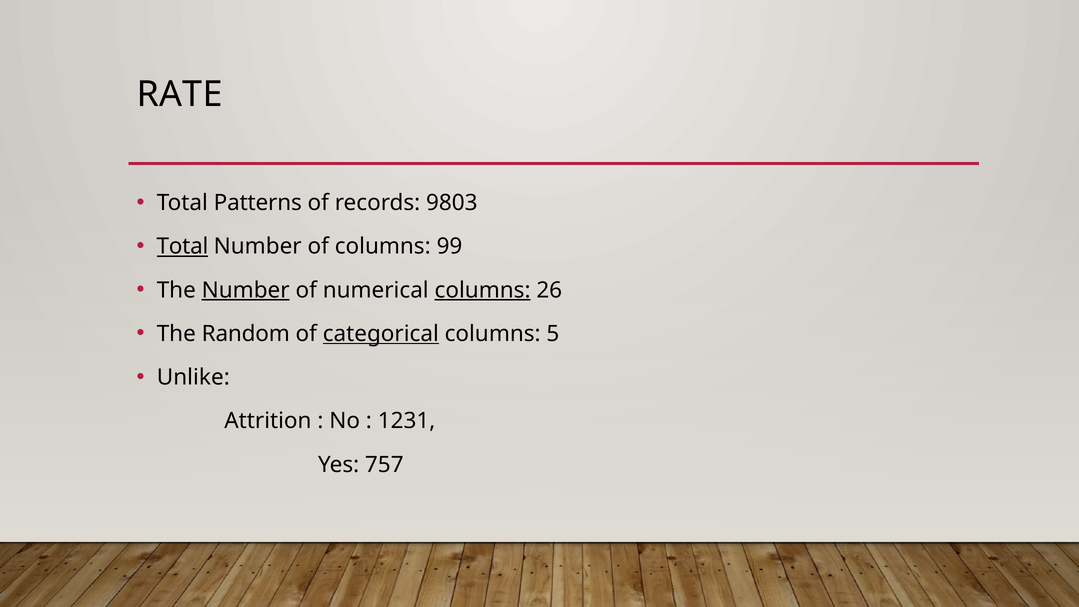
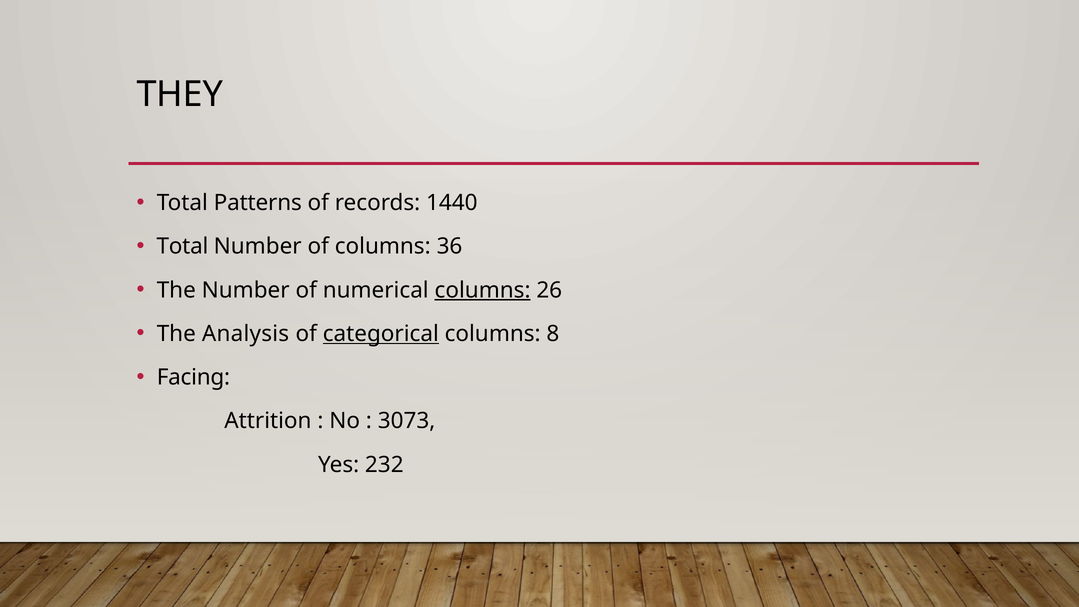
RATE: RATE -> THEY (180, 94)
9803: 9803 -> 1440 (452, 203)
Total underline: present -> none (182, 247)
99: 99 -> 36 (449, 247)
Number underline: present -> none (246, 290)
Random: Random -> Analysis (246, 334)
5: 5 -> 8 (553, 334)
Unlike: Unlike -> Facing (193, 377)
1231: 1231 -> 3073 (407, 421)
757: 757 -> 232 (384, 465)
